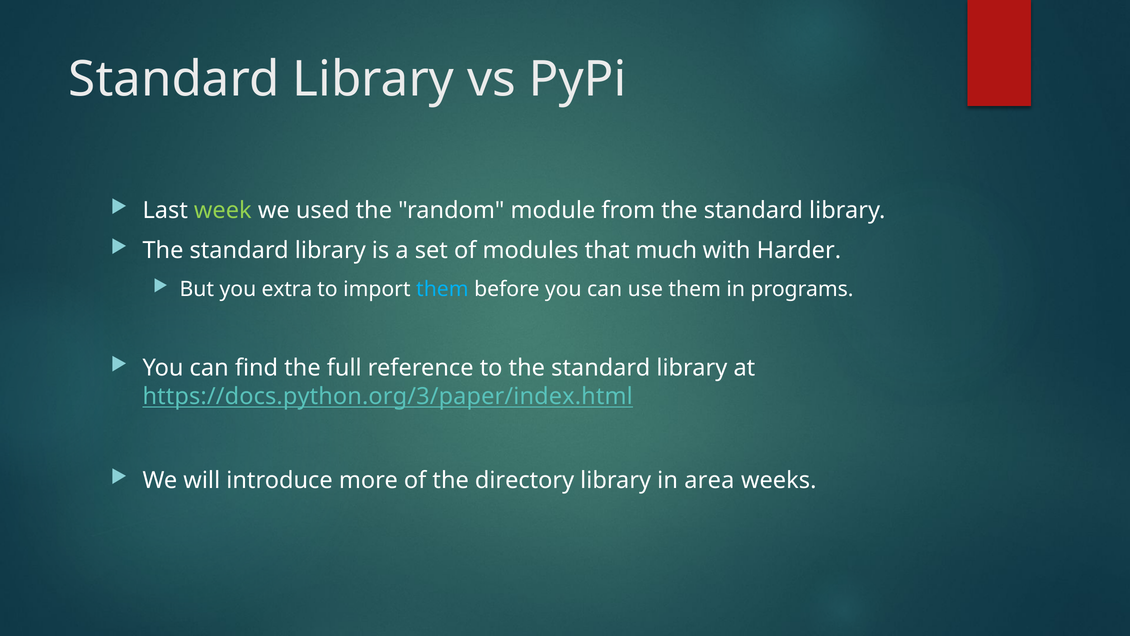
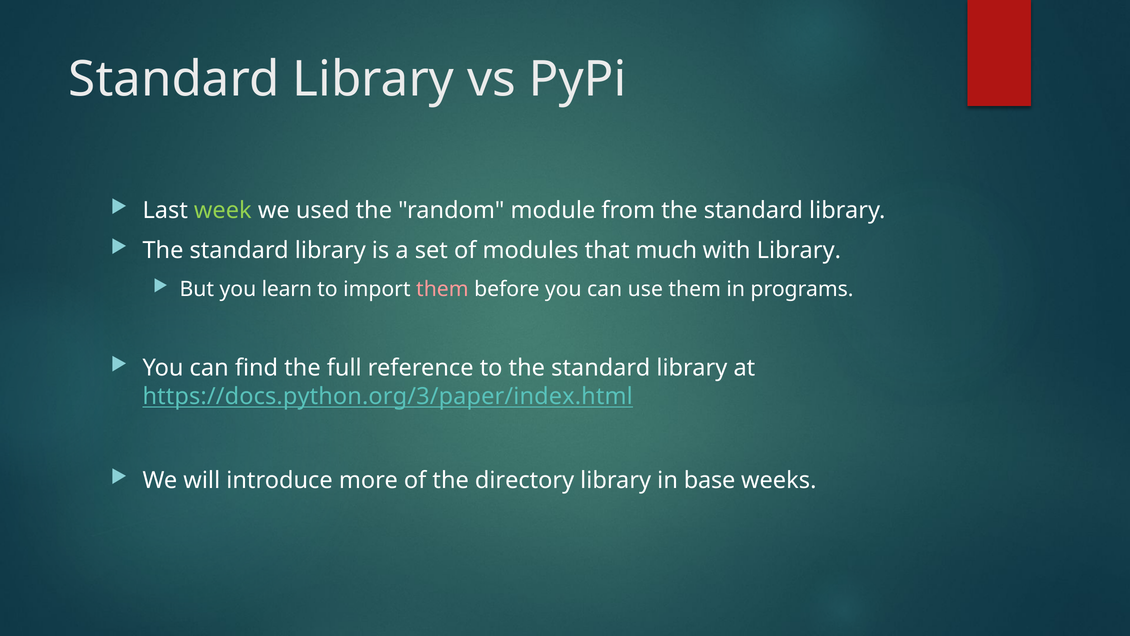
with Harder: Harder -> Library (799, 250)
extra: extra -> learn (287, 289)
them colour: light blue -> pink (442, 289)
area: area -> base (710, 480)
